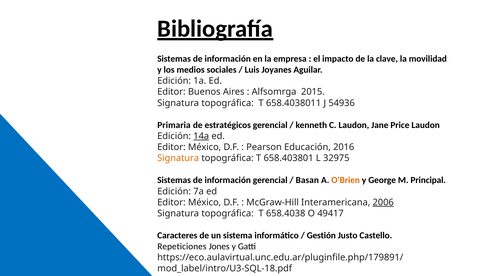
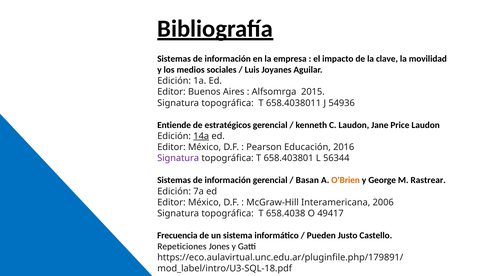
Primaria: Primaria -> Entiende (174, 125)
Signatura colour: orange -> purple (178, 159)
32975: 32975 -> 56344 (336, 159)
Principal: Principal -> Rastrear (428, 181)
2006 underline: present -> none (383, 203)
Caracteres: Caracteres -> Frecuencia (177, 236)
Gestión: Gestión -> Pueden (321, 236)
